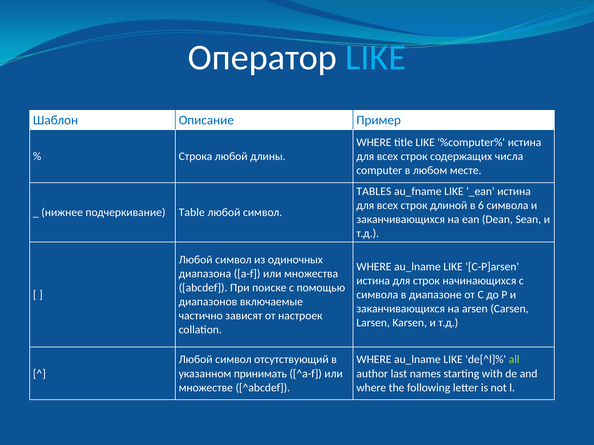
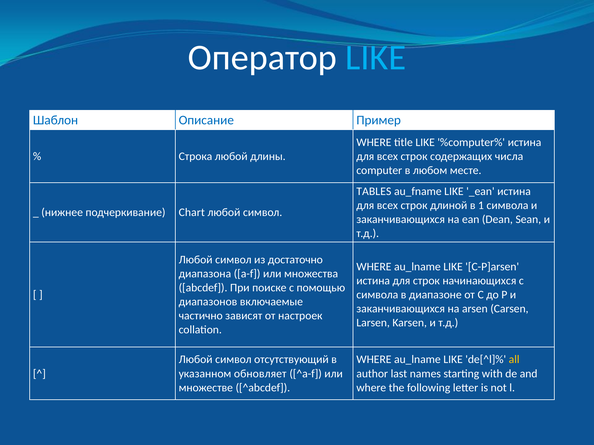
6: 6 -> 1 (481, 206)
Table: Table -> Chart (192, 213)
одиночных: одиночных -> достаточно (295, 260)
all colour: light green -> yellow (514, 360)
принимать: принимать -> обновляет (260, 374)
